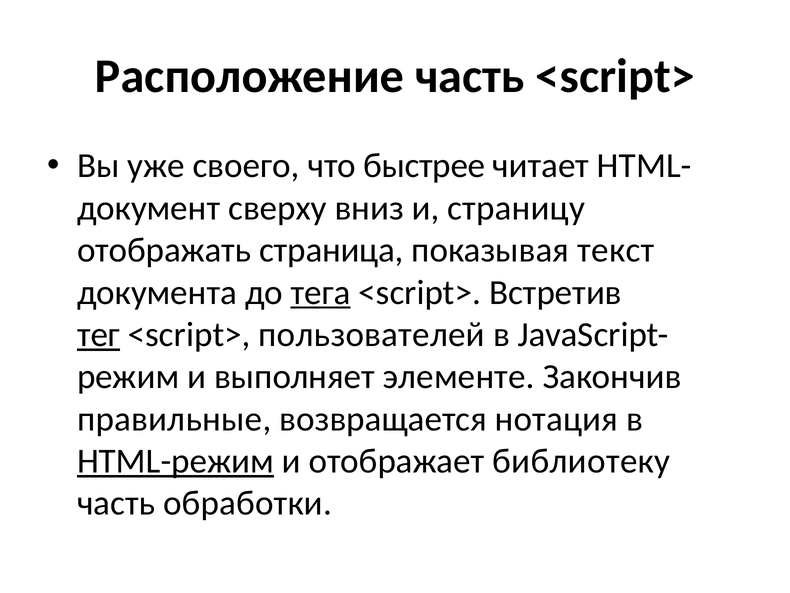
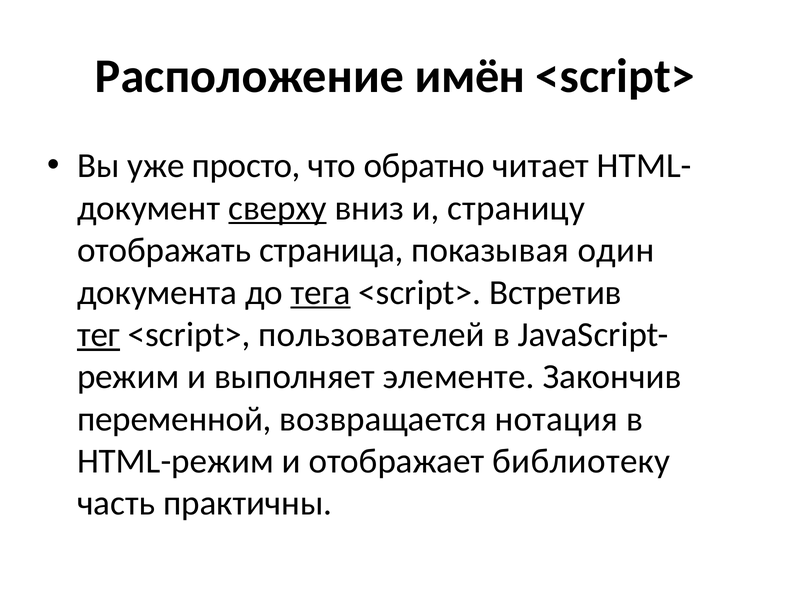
Расположение часть: часть -> имён (470, 76)
своего: своего -> просто (246, 166)
быстрее: быстрее -> обратно (424, 166)
сверху underline: none -> present (277, 208)
текст: текст -> один (616, 250)
правильные: правильные -> переменной (174, 419)
HTML-режим underline: present -> none (175, 461)
обработки: обработки -> практичны (248, 503)
